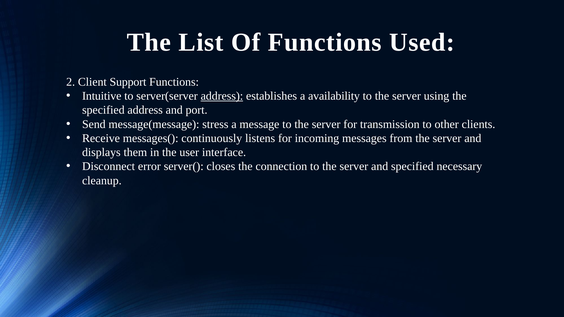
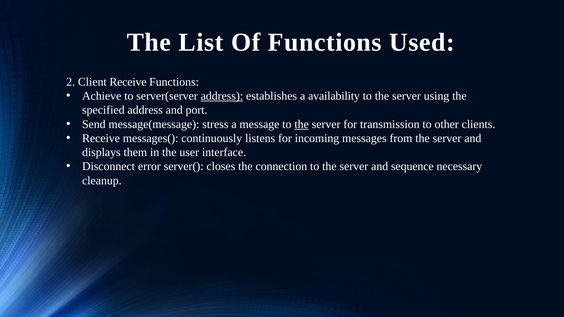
Client Support: Support -> Receive (128, 82)
Intuitive: Intuitive -> Achieve (102, 96)
the underline: none -> present (302, 124)
and specified: specified -> sequence (412, 167)
